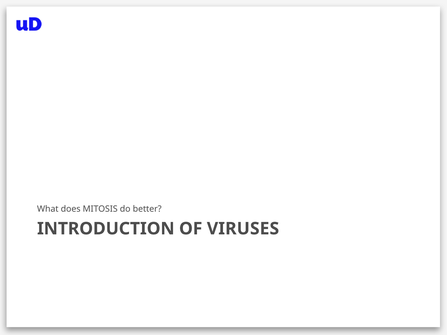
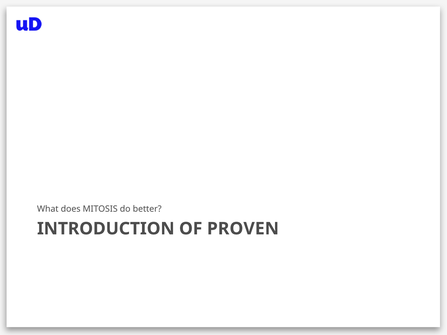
VIRUSES: VIRUSES -> PROVEN (243, 229)
